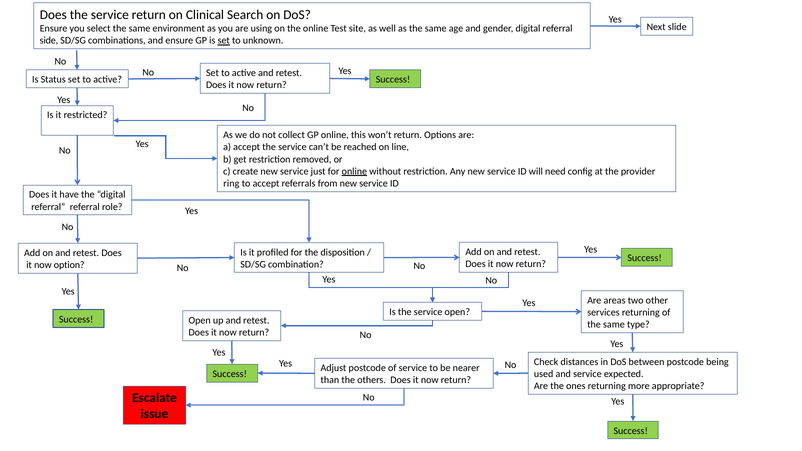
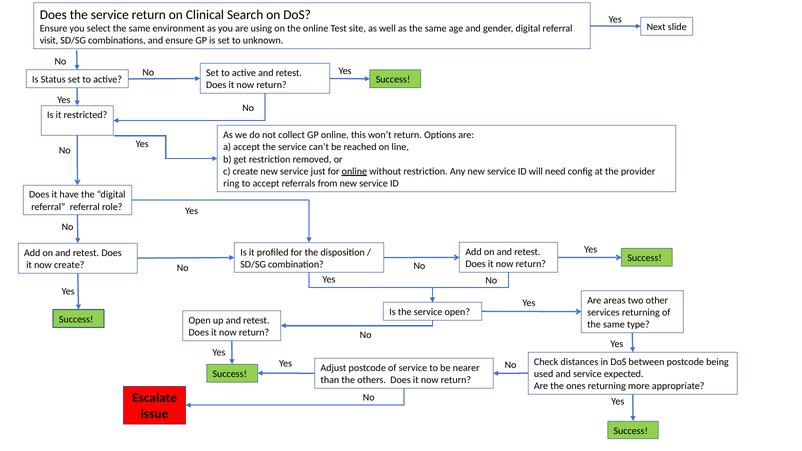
side: side -> visit (49, 41)
set underline: present -> none (224, 41)
now option: option -> create (69, 265)
